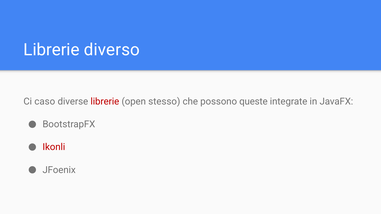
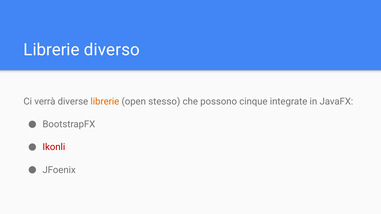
caso: caso -> verrà (45, 102)
librerie colour: red -> orange (105, 102)
queste: queste -> cinque (253, 102)
